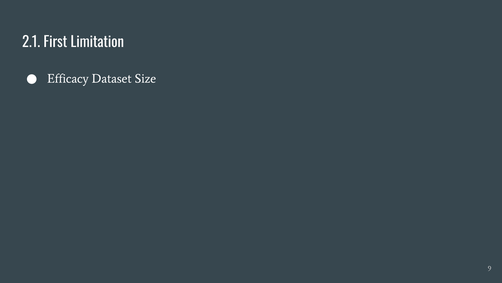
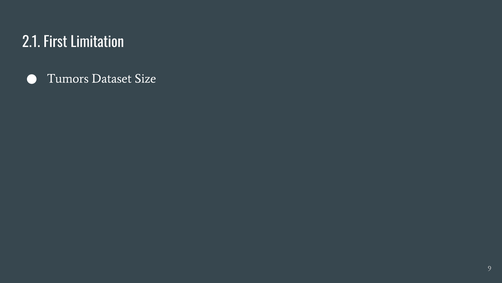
Efficacy: Efficacy -> Tumors (68, 78)
